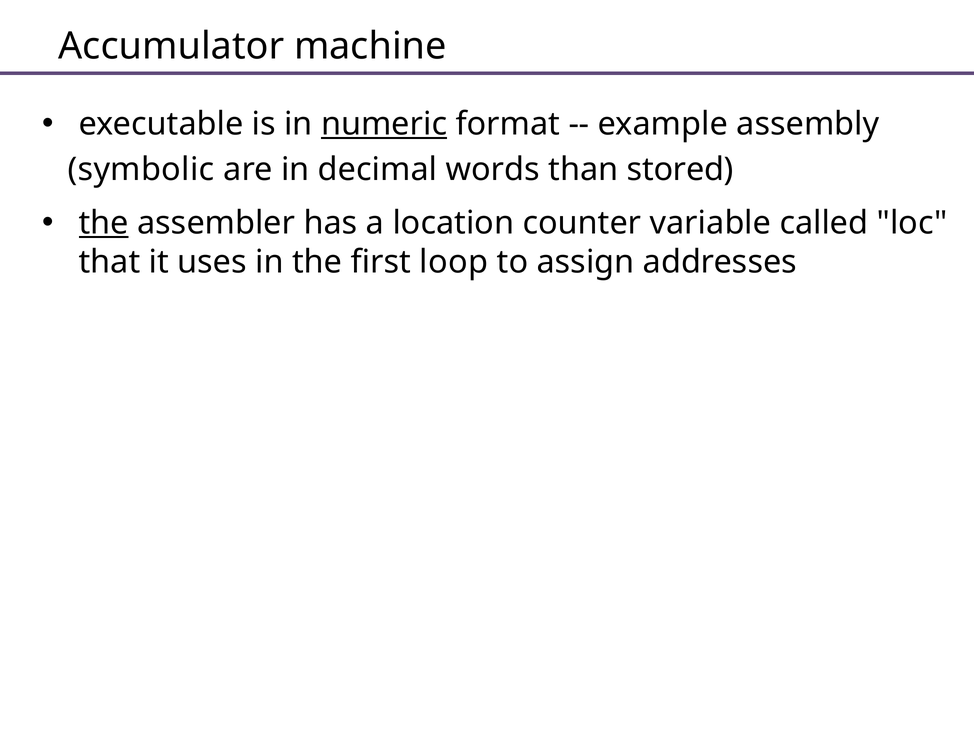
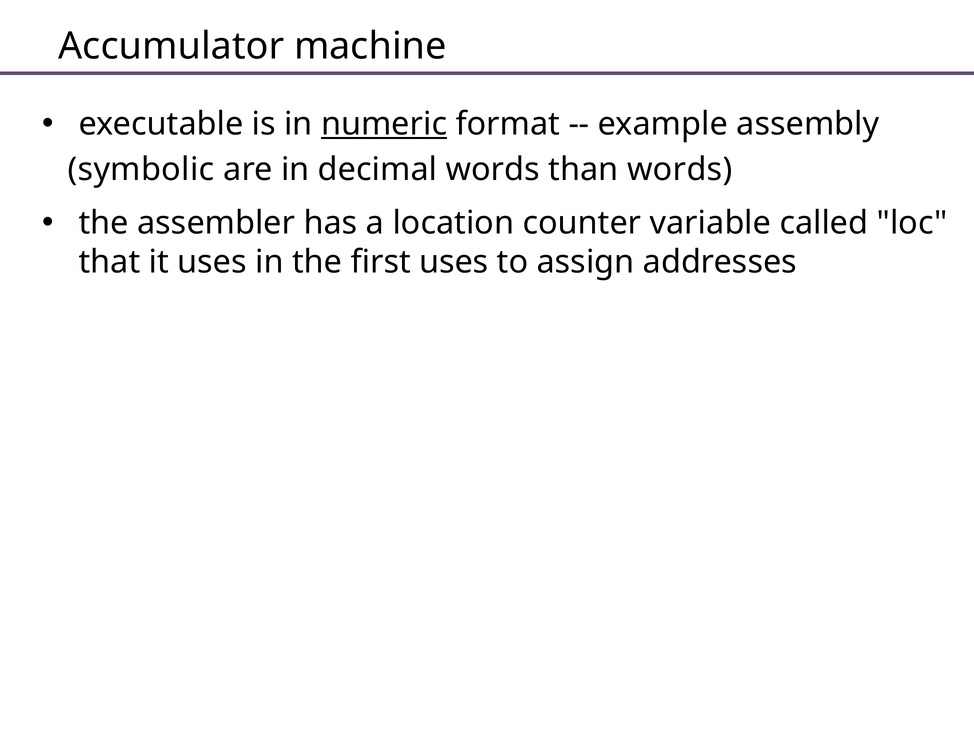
than stored: stored -> words (680, 169)
the underline: present -> none (104, 223)
first loop: loop -> uses (454, 262)
